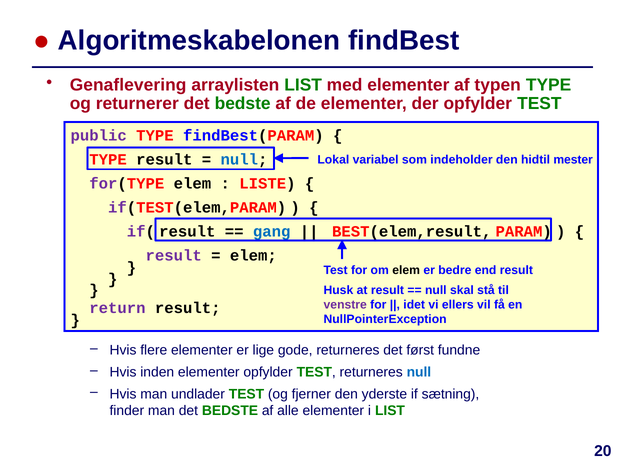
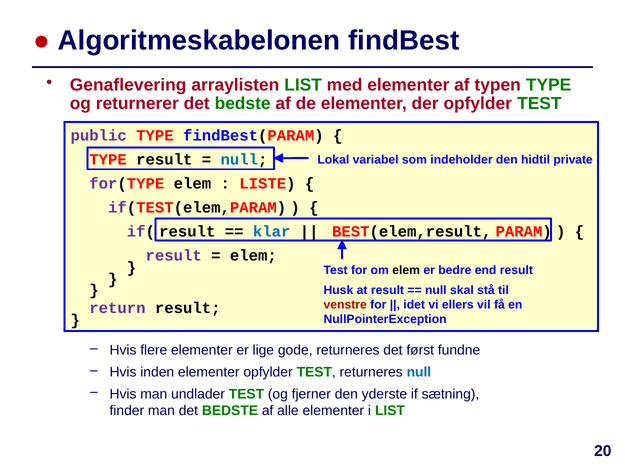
mester: mester -> private (573, 160)
gang: gang -> klar (272, 232)
venstre colour: purple -> red (345, 305)
